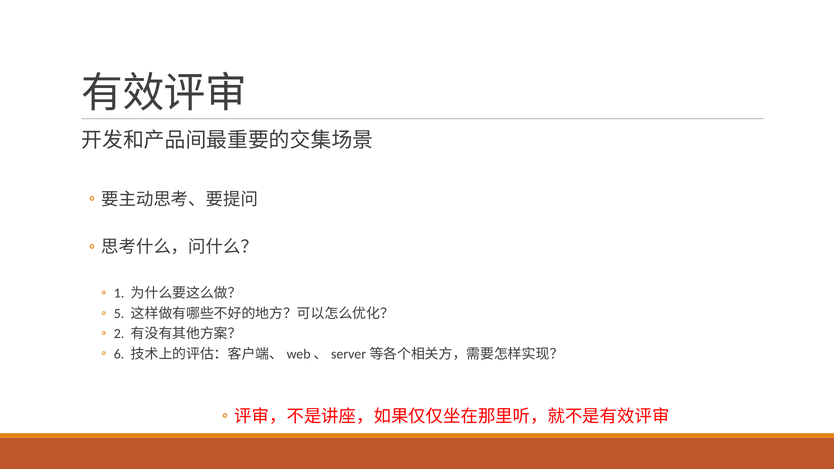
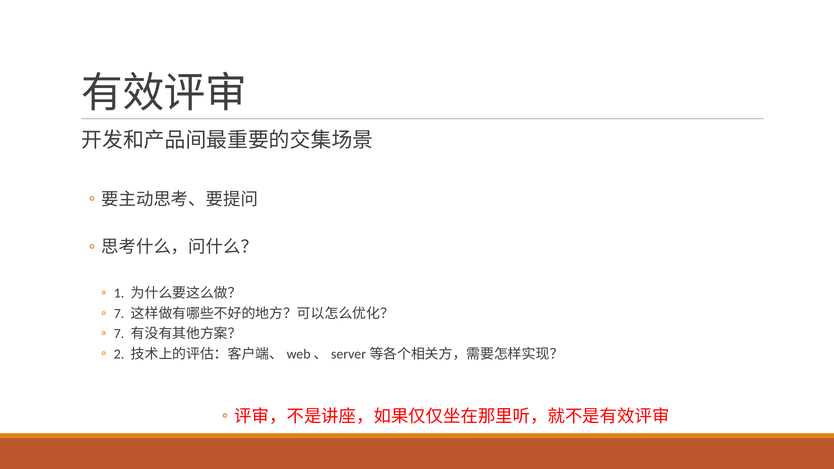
5: 5 -> 7 (119, 314)
2: 2 -> 7 (119, 334)
6: 6 -> 2 (119, 354)
